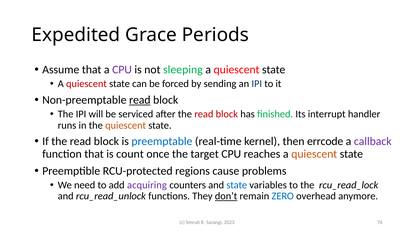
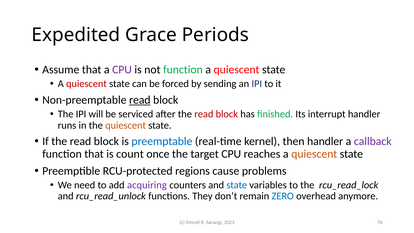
not sleeping: sleeping -> function (183, 70)
then errcode: errcode -> handler (325, 141)
don’t underline: present -> none (226, 196)
